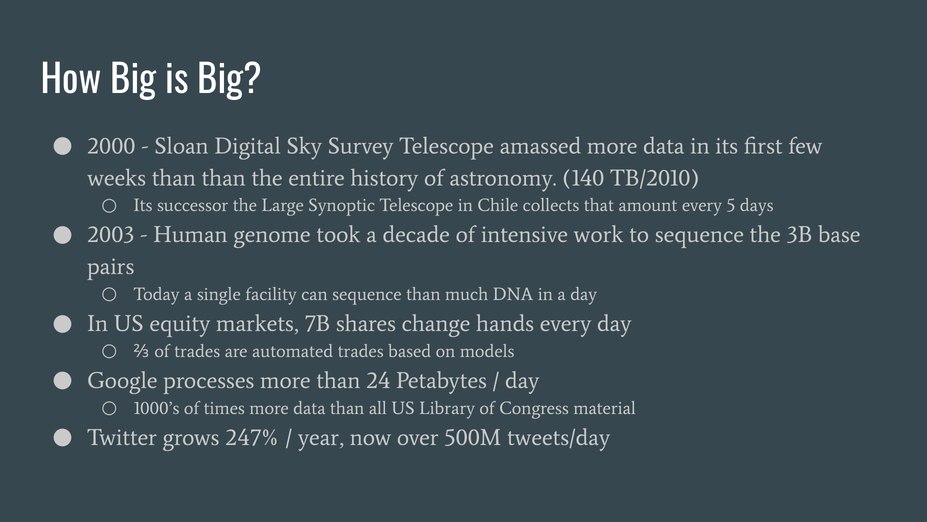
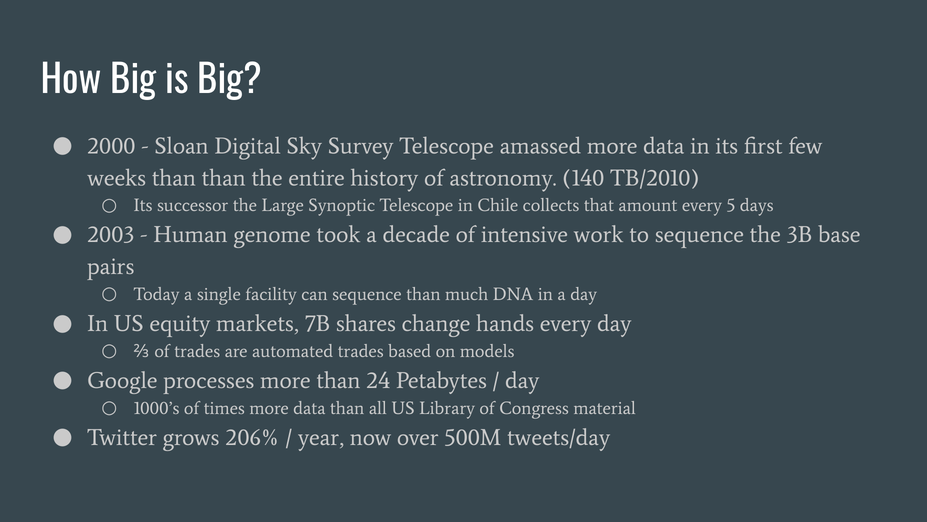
247%: 247% -> 206% (252, 437)
